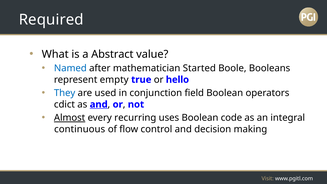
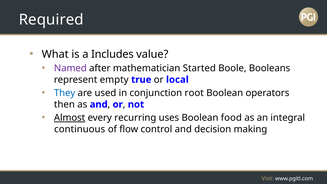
Abstract: Abstract -> Includes (112, 54)
Named colour: blue -> purple (70, 68)
hello: hello -> local (177, 80)
field: field -> root (194, 93)
cdict: cdict -> then (64, 104)
and underline: present -> none (99, 104)
code: code -> food (231, 118)
